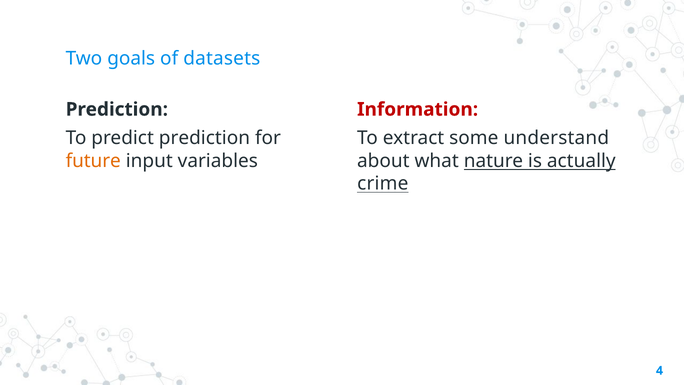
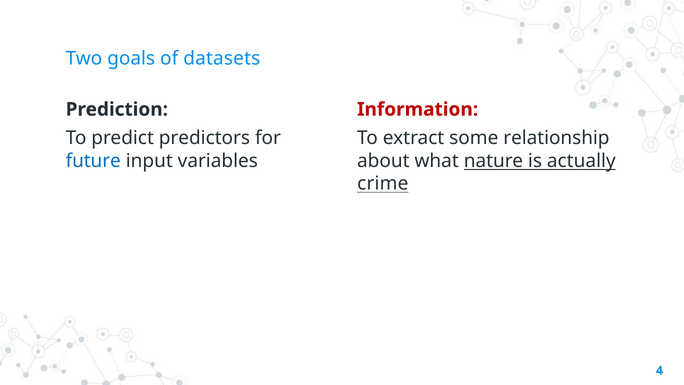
predict prediction: prediction -> predictors (204, 138)
understand: understand -> relationship (556, 138)
future colour: orange -> blue (93, 161)
